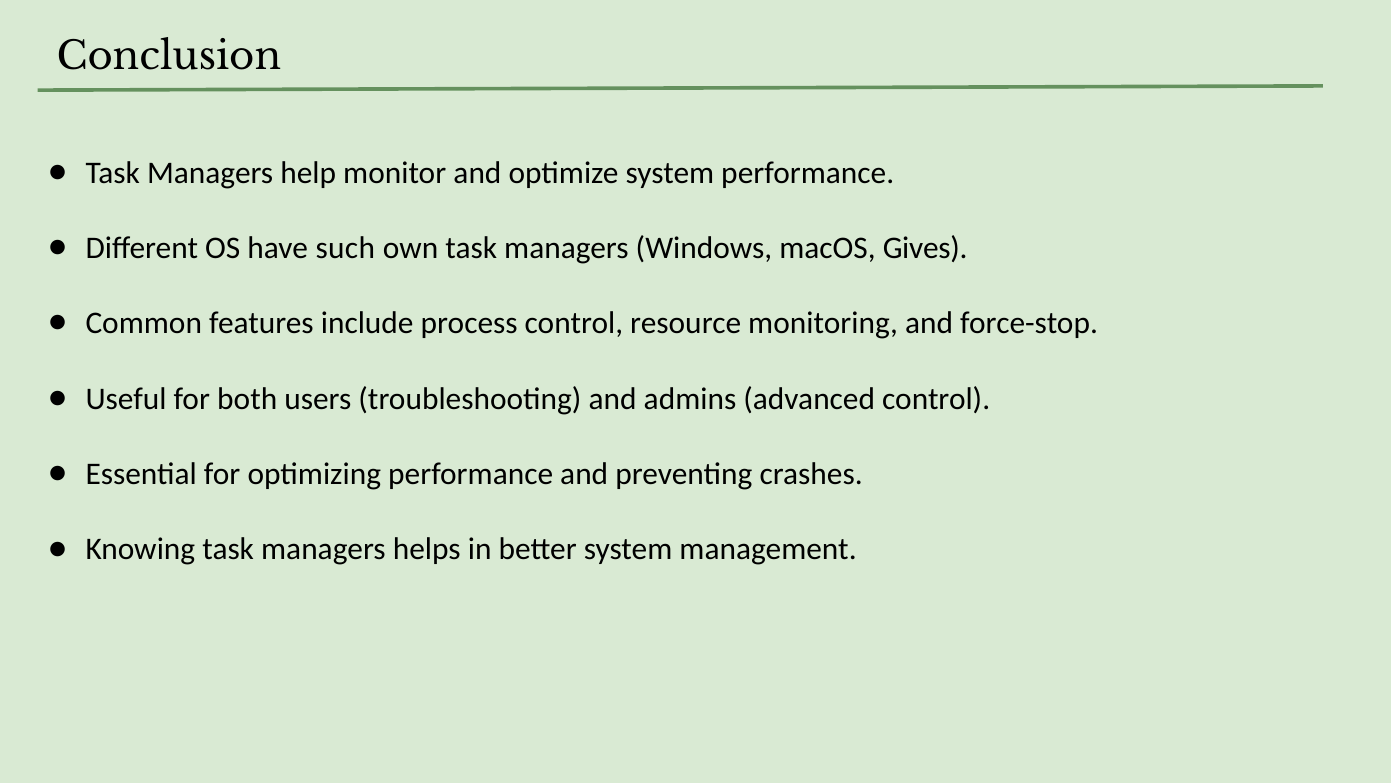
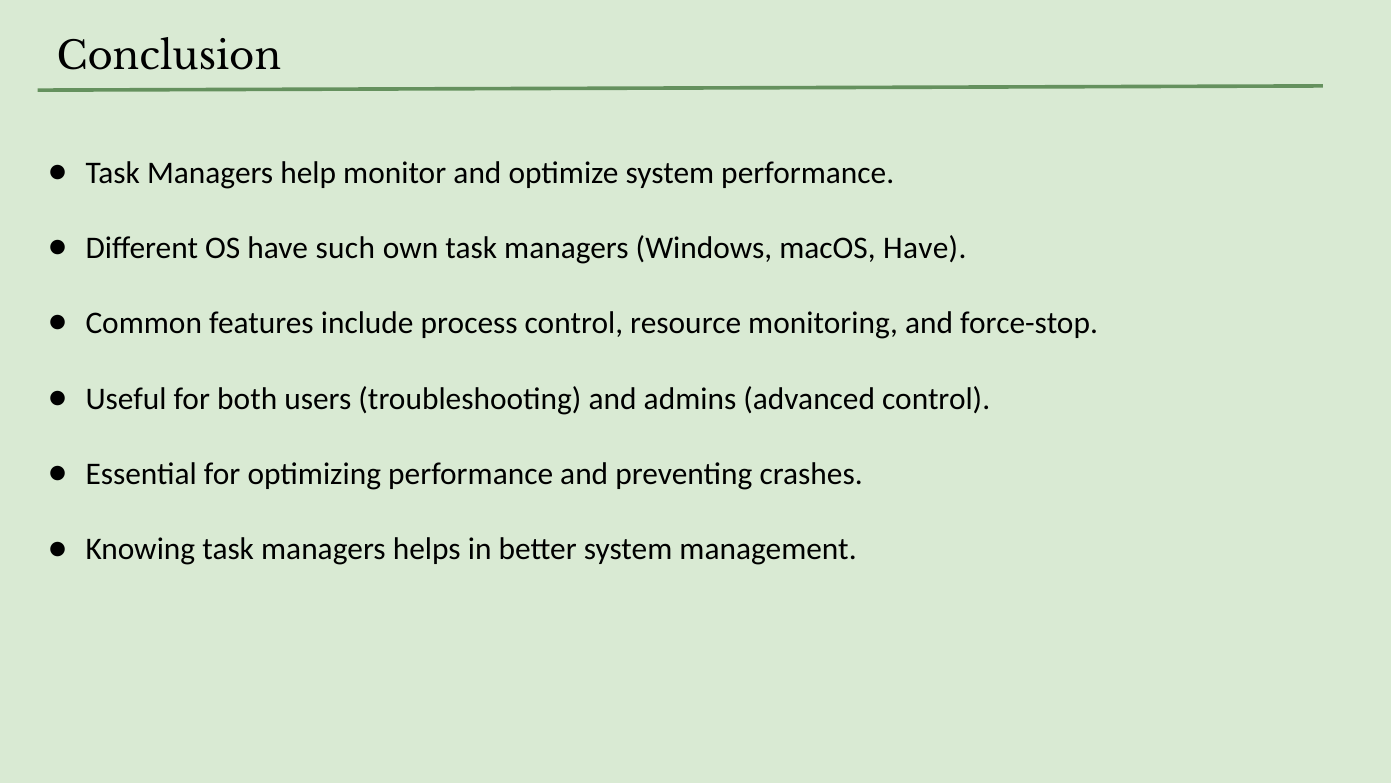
macOS Gives: Gives -> Have (925, 248)
